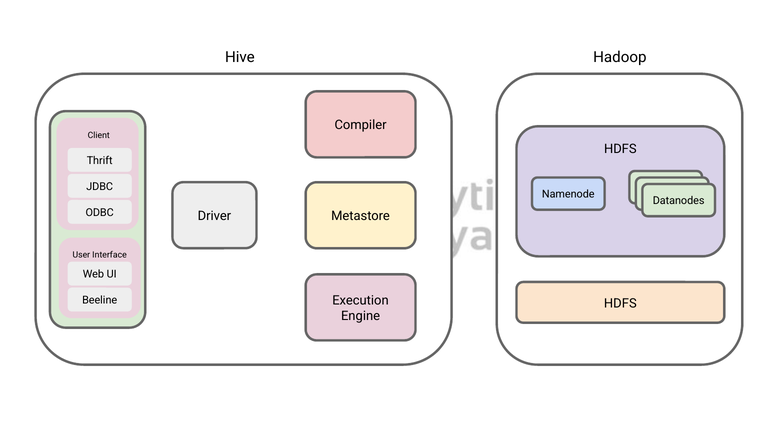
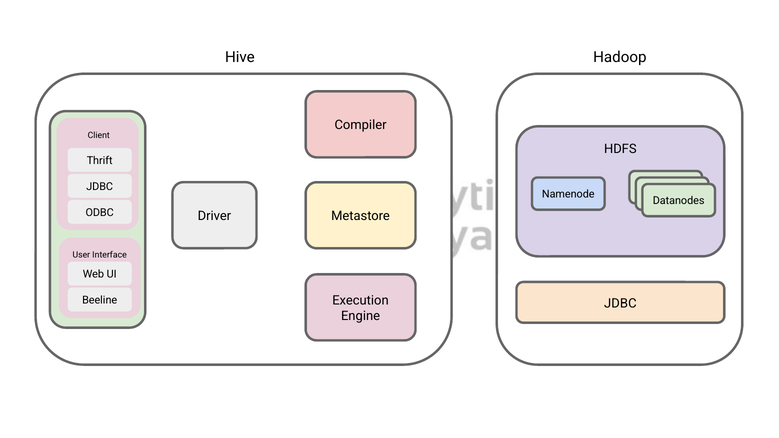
HDFS: HDFS -> JDBC (620, 303)
